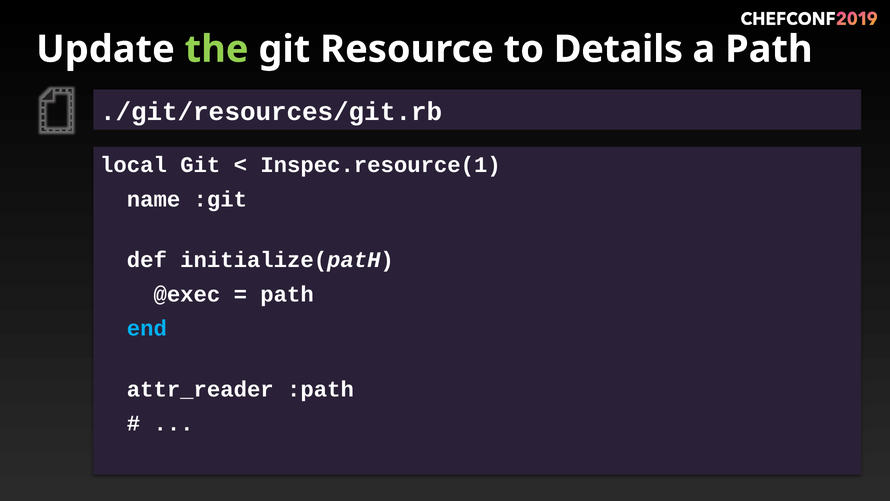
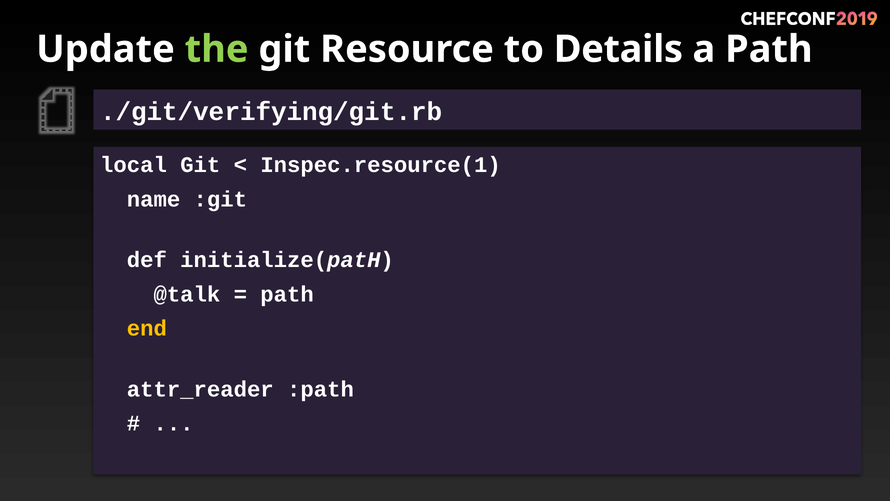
./git/resources/git.rb: ./git/resources/git.rb -> ./git/verifying/git.rb (271, 111)
@exec: @exec -> @talk (187, 294)
end colour: light blue -> yellow (147, 328)
